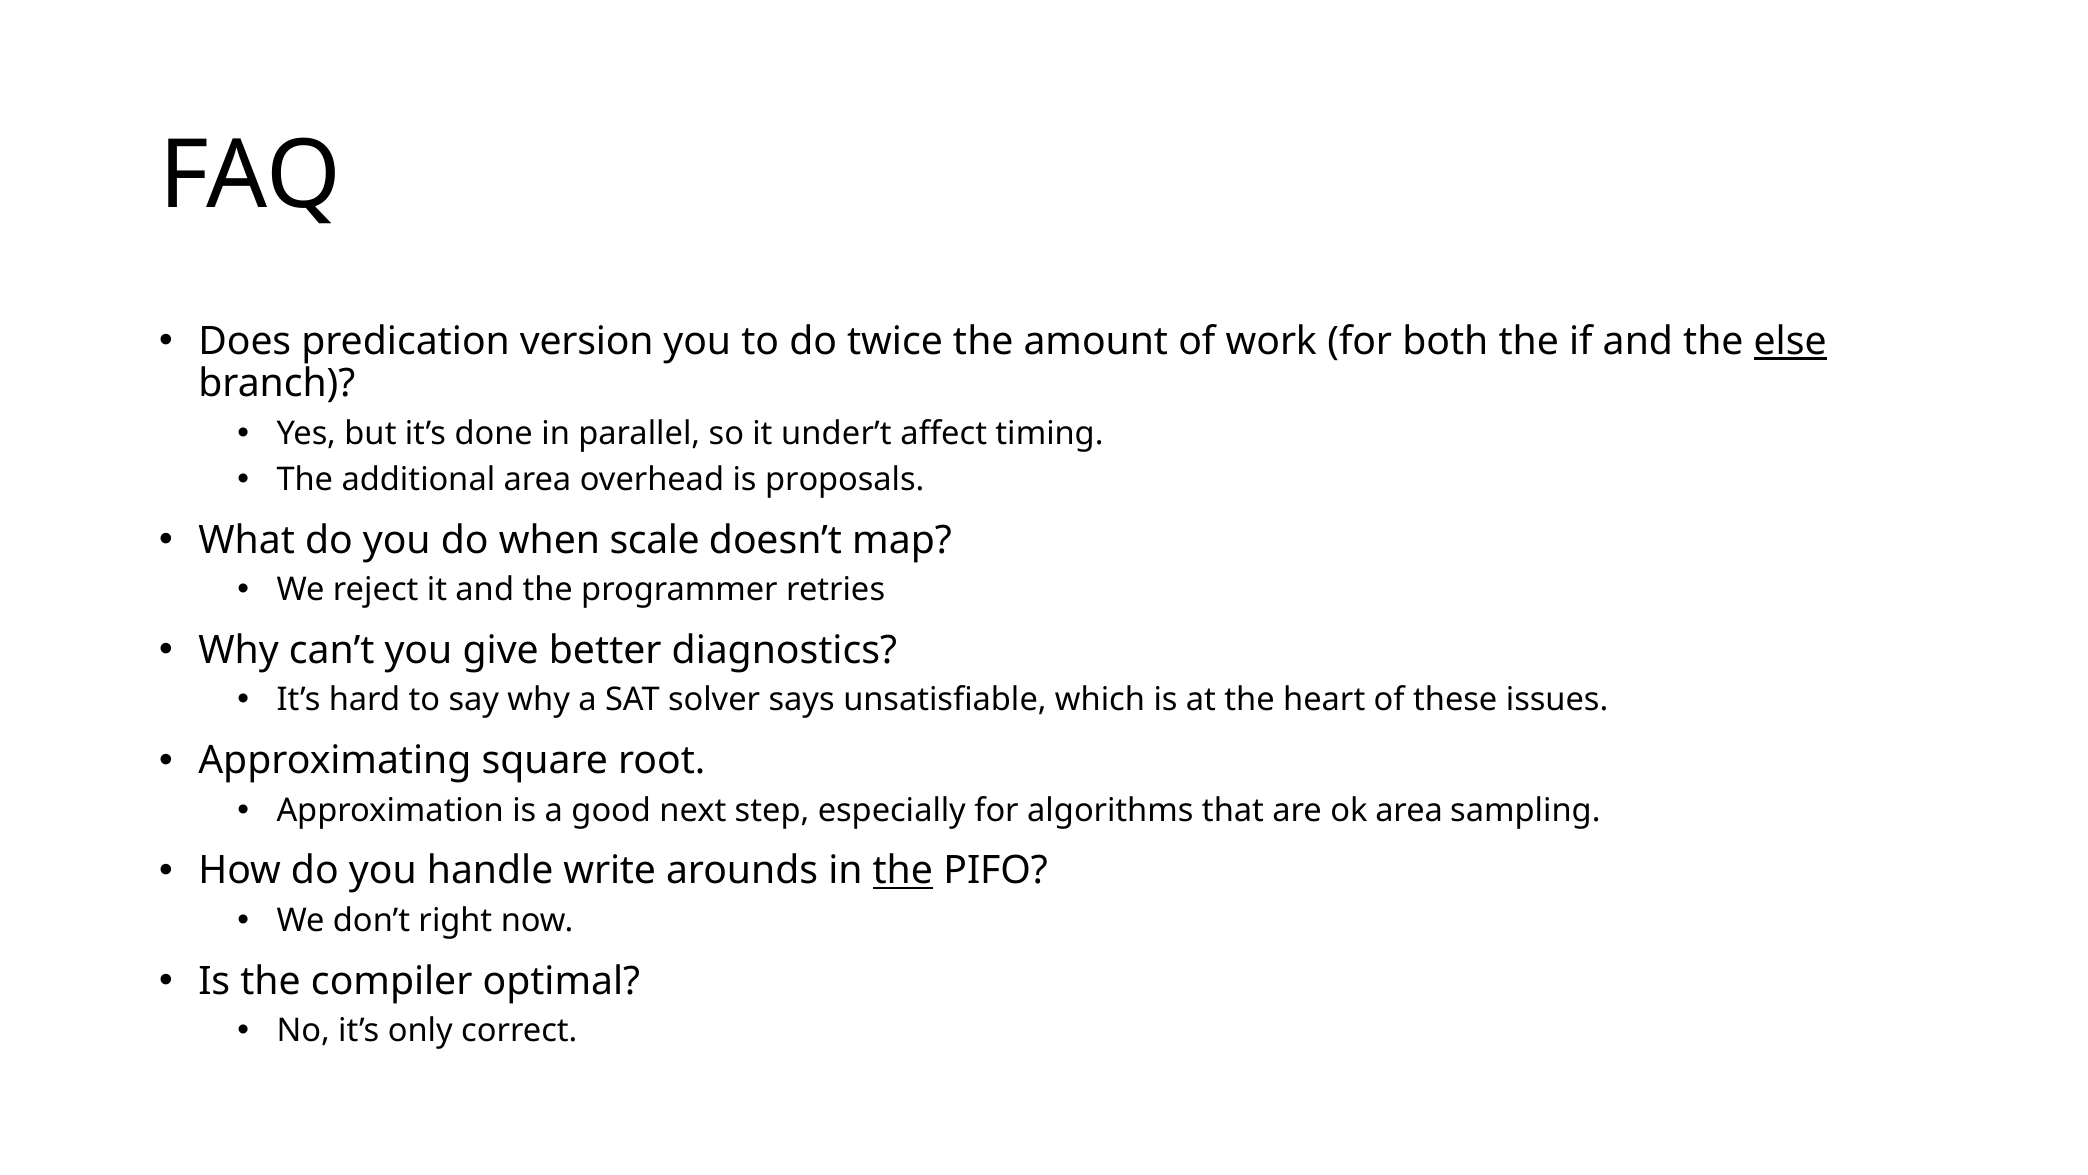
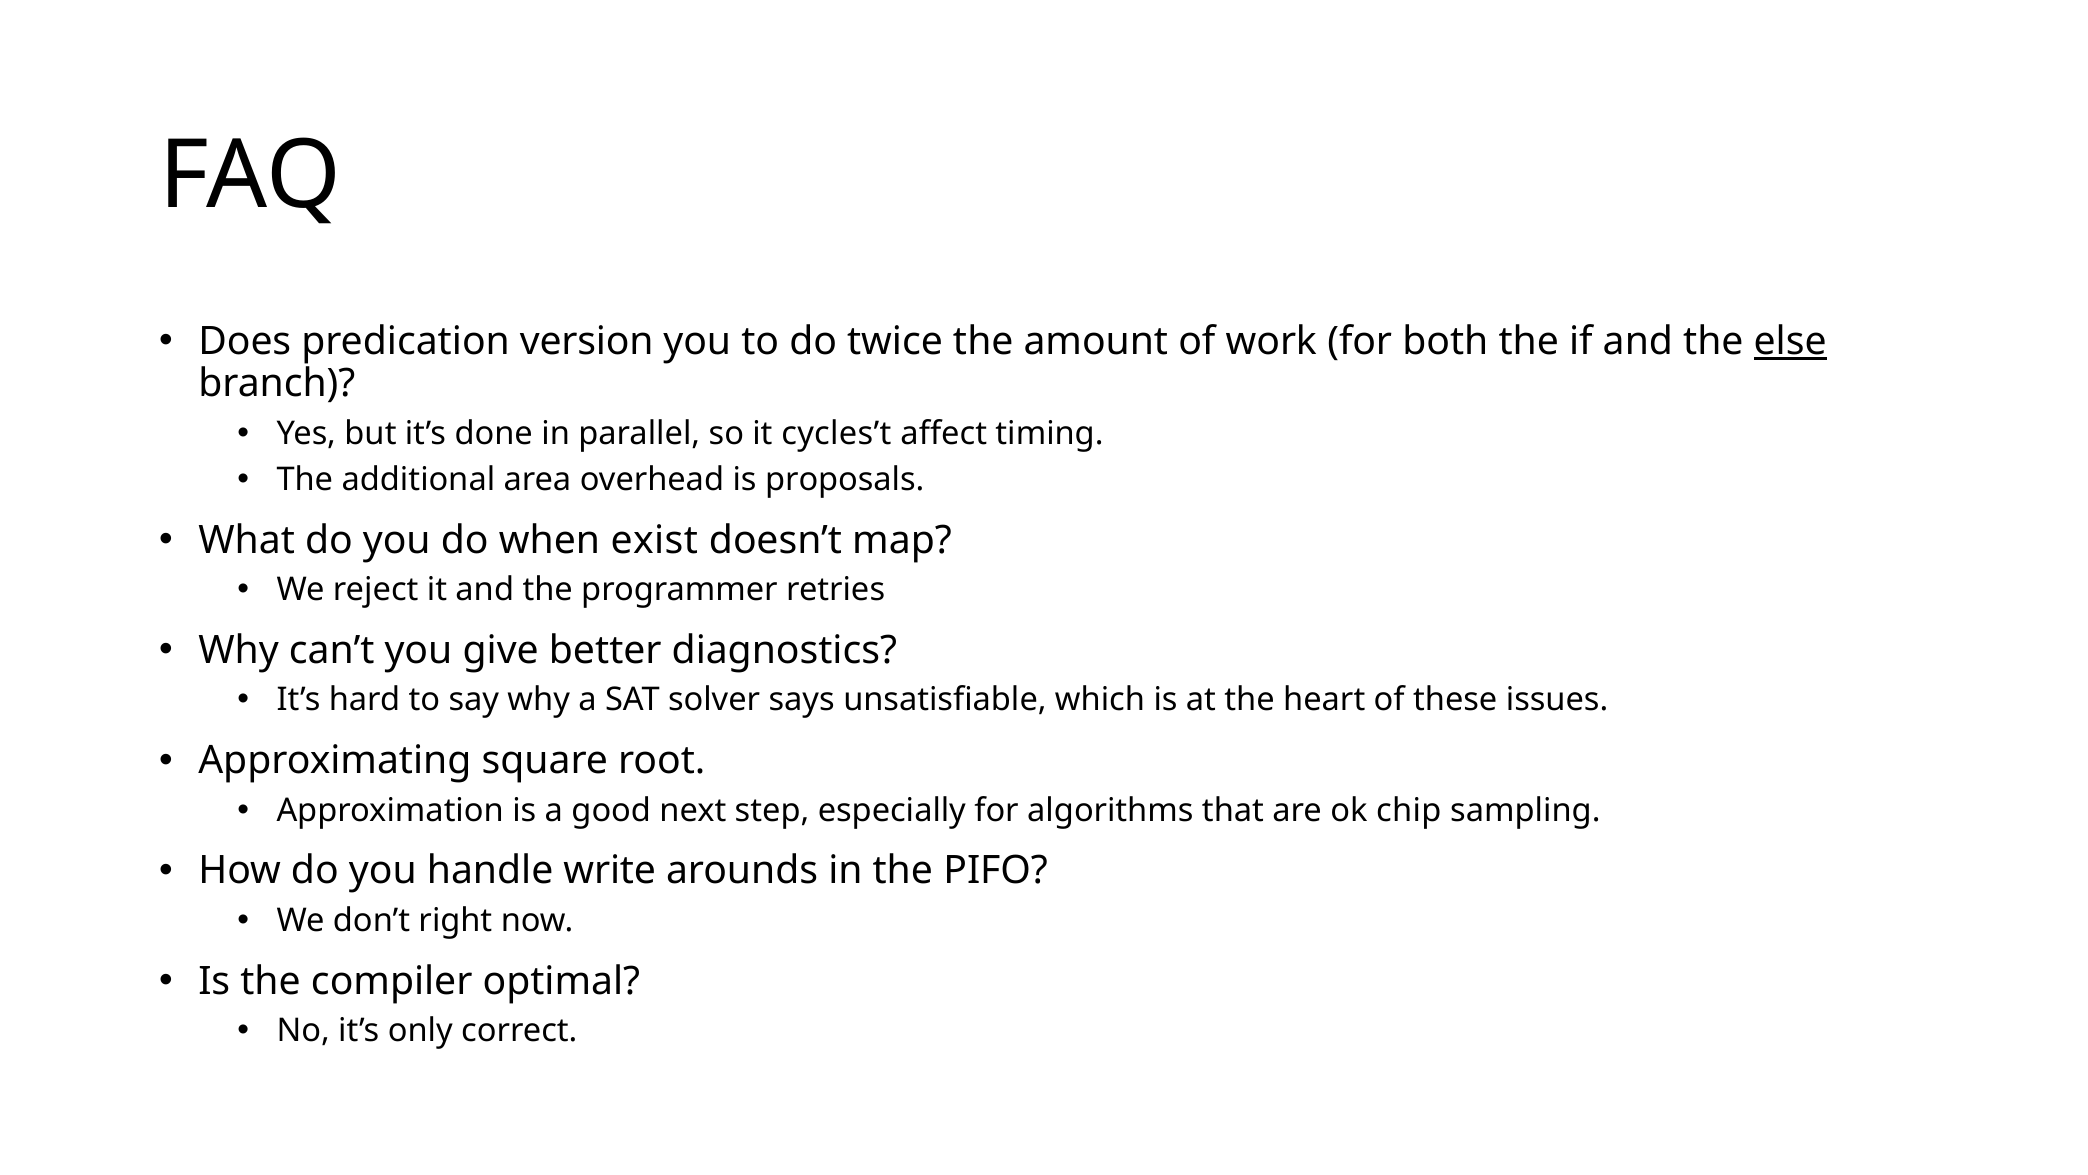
under’t: under’t -> cycles’t (836, 433)
scale: scale -> exist (654, 540)
ok area: area -> chip (1409, 810)
the underline: present -> none (903, 871)
